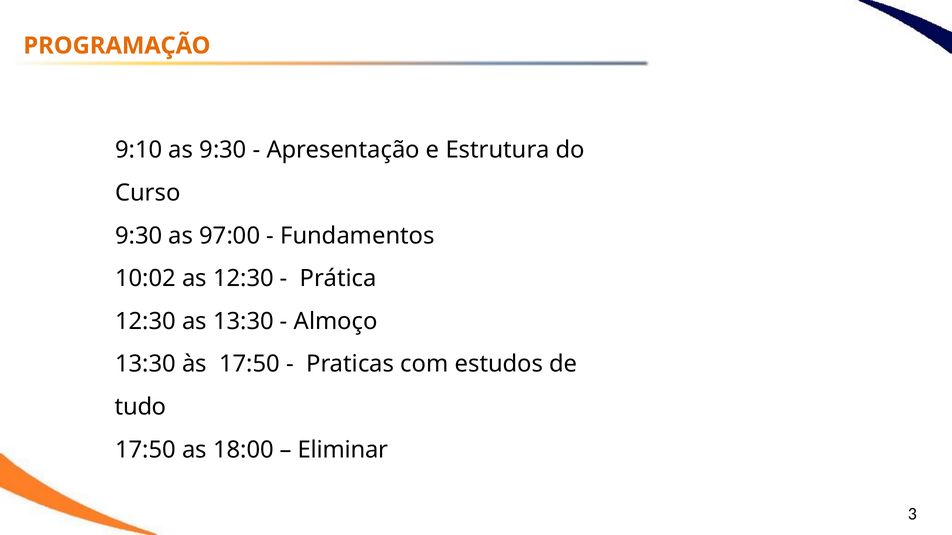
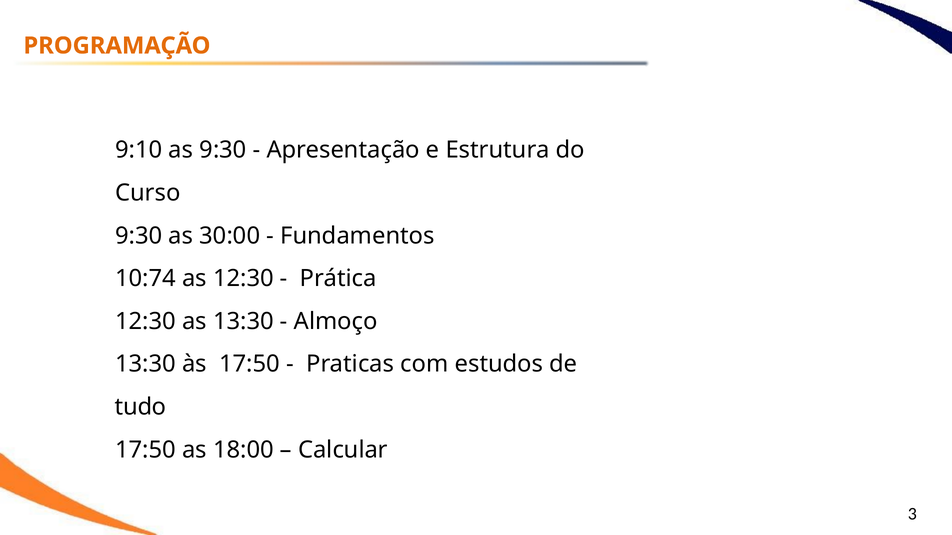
97:00: 97:00 -> 30:00 (230, 236)
10:02: 10:02 -> 10:74 (146, 279)
Eliminar: Eliminar -> Calcular (343, 450)
